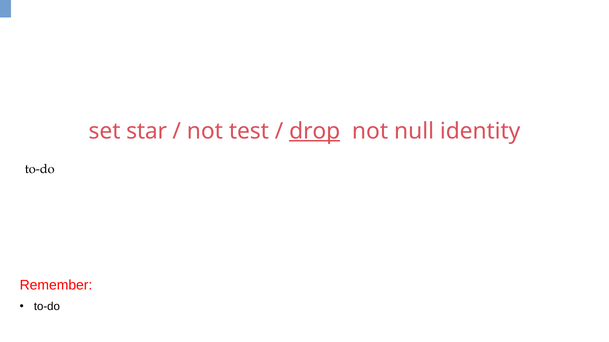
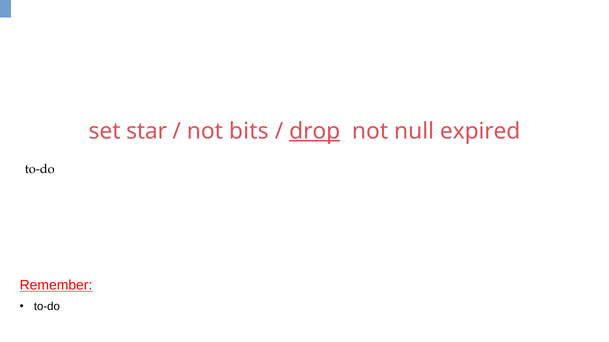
test: test -> bits (249, 131)
identity: identity -> expired (480, 131)
Remember underline: none -> present (56, 286)
